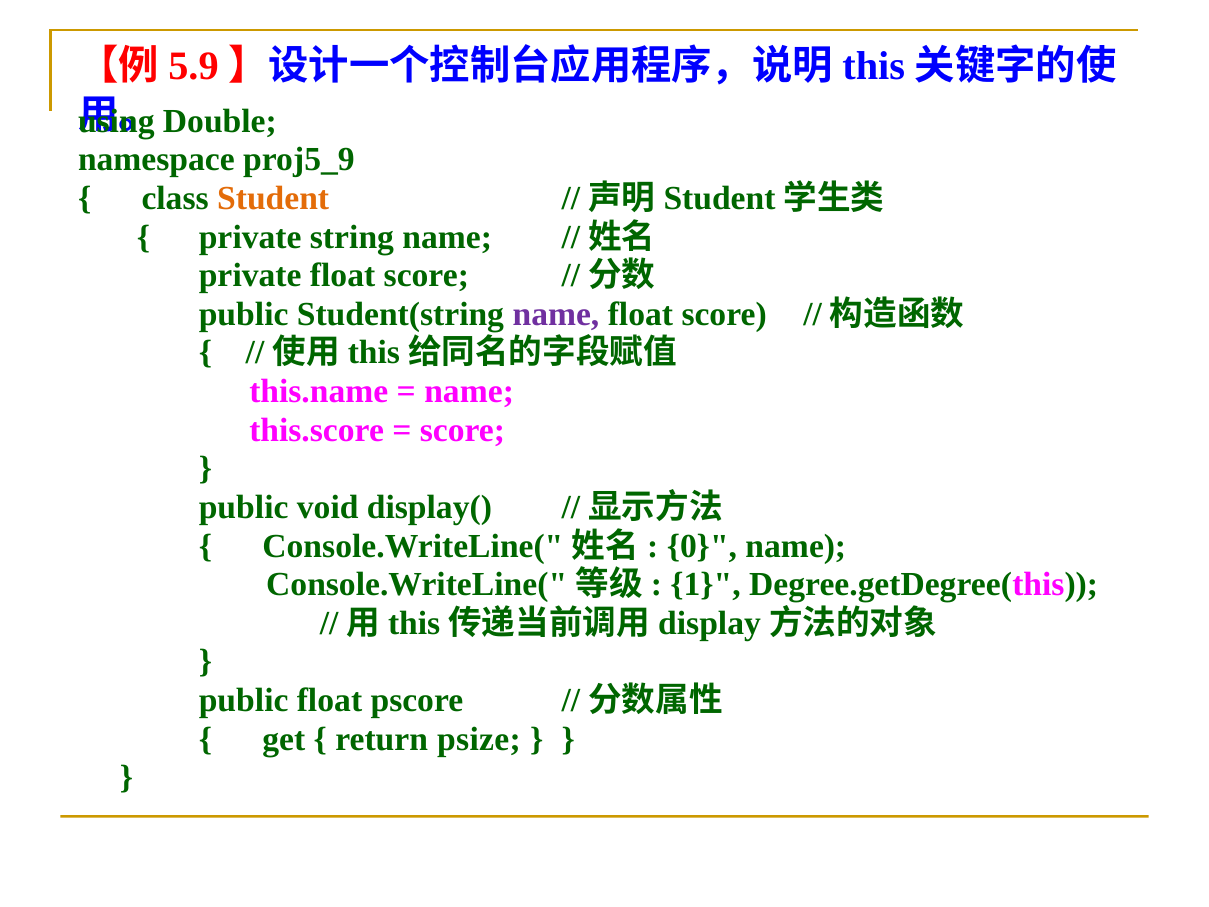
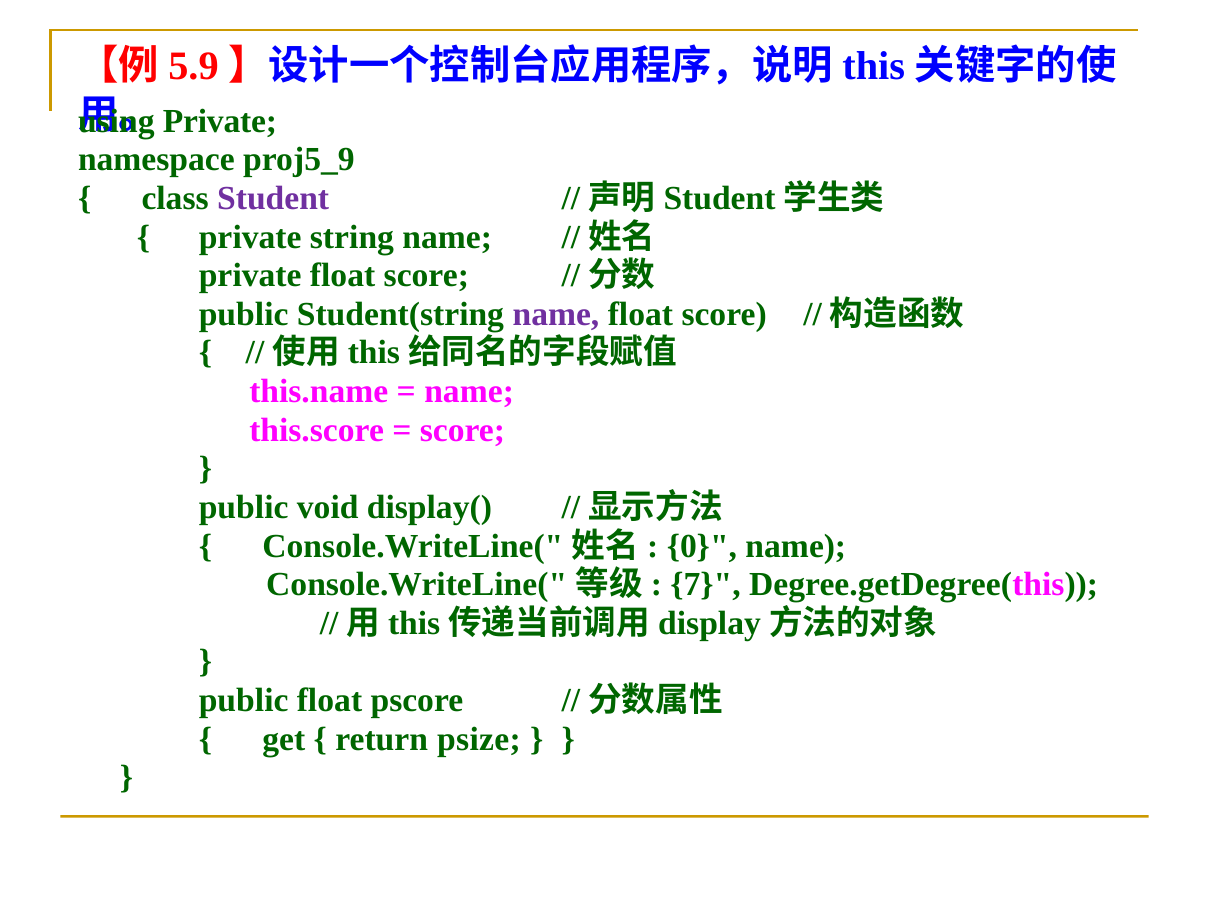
Double: Double -> Private (220, 121)
Student colour: orange -> purple (273, 198)
1: 1 -> 7 (706, 584)
